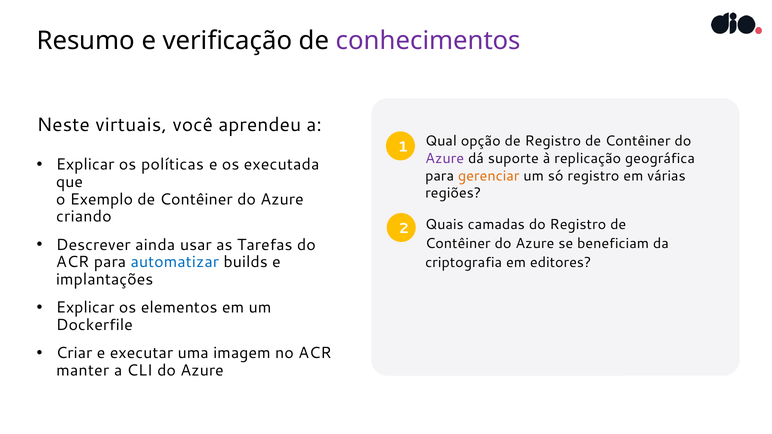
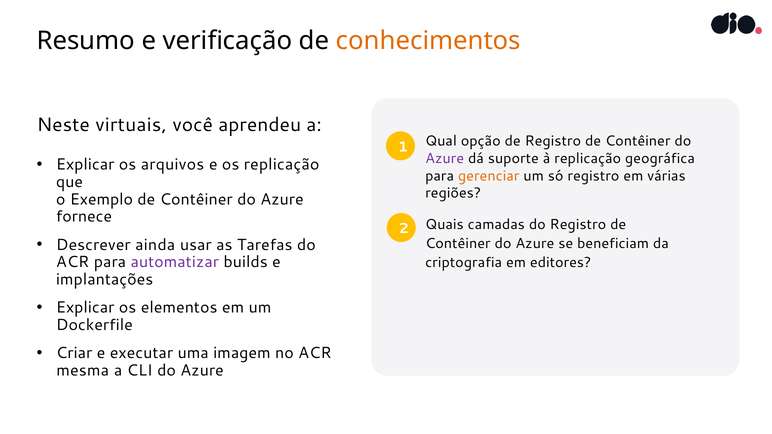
conhecimentos colour: purple -> orange (428, 41)
políticas: políticas -> arquivos (173, 165)
os executada: executada -> replicação (282, 165)
criando: criando -> fornece (84, 217)
automatizar colour: blue -> purple (175, 262)
manter: manter -> mesma (83, 371)
